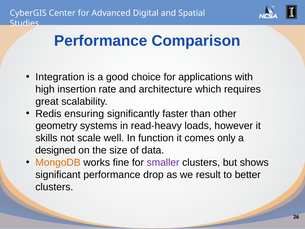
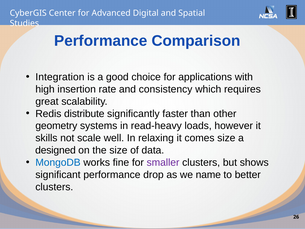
architecture: architecture -> consistency (166, 89)
ensuring: ensuring -> distribute (84, 114)
function: function -> relaxing (156, 138)
comes only: only -> size (226, 138)
MongoDB colour: orange -> blue (58, 162)
result: result -> name (208, 175)
